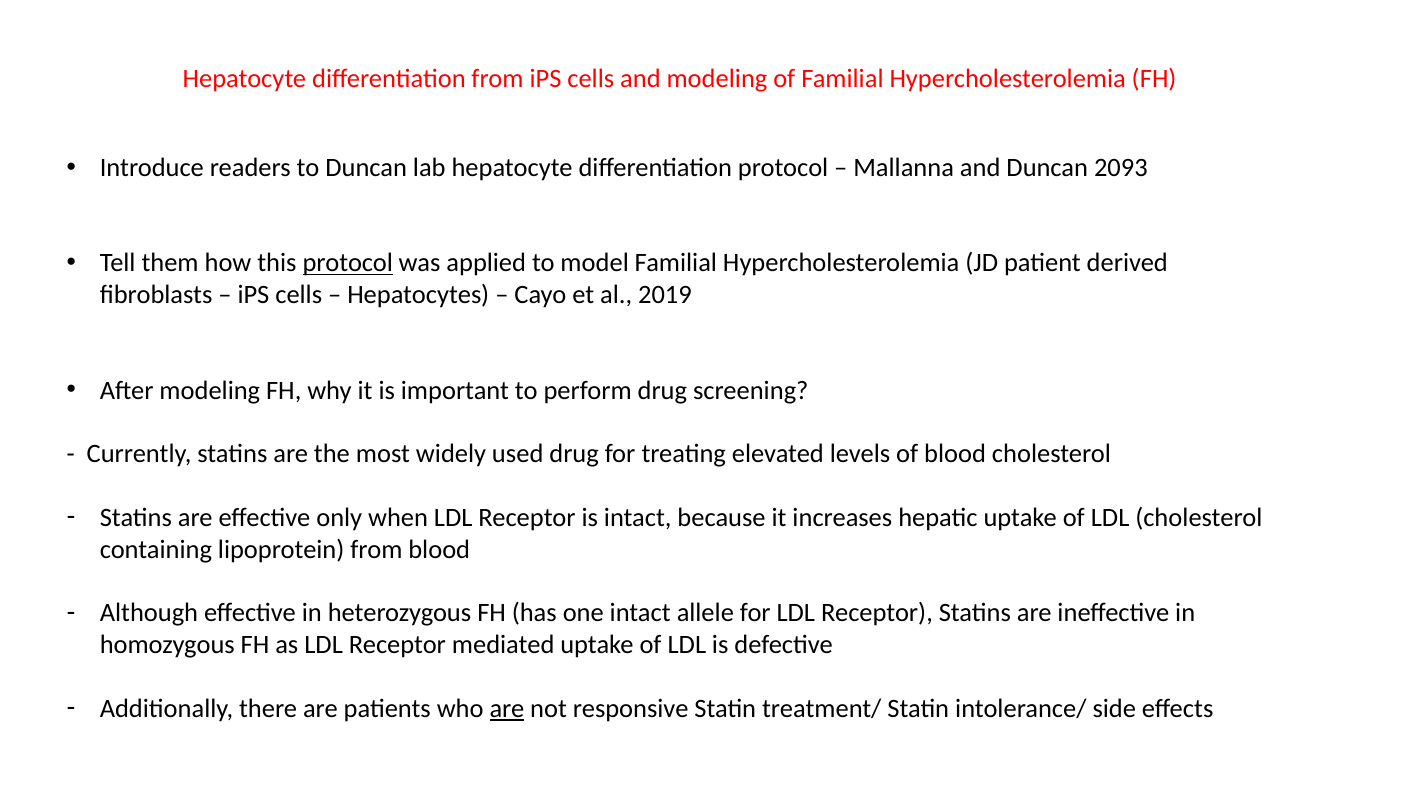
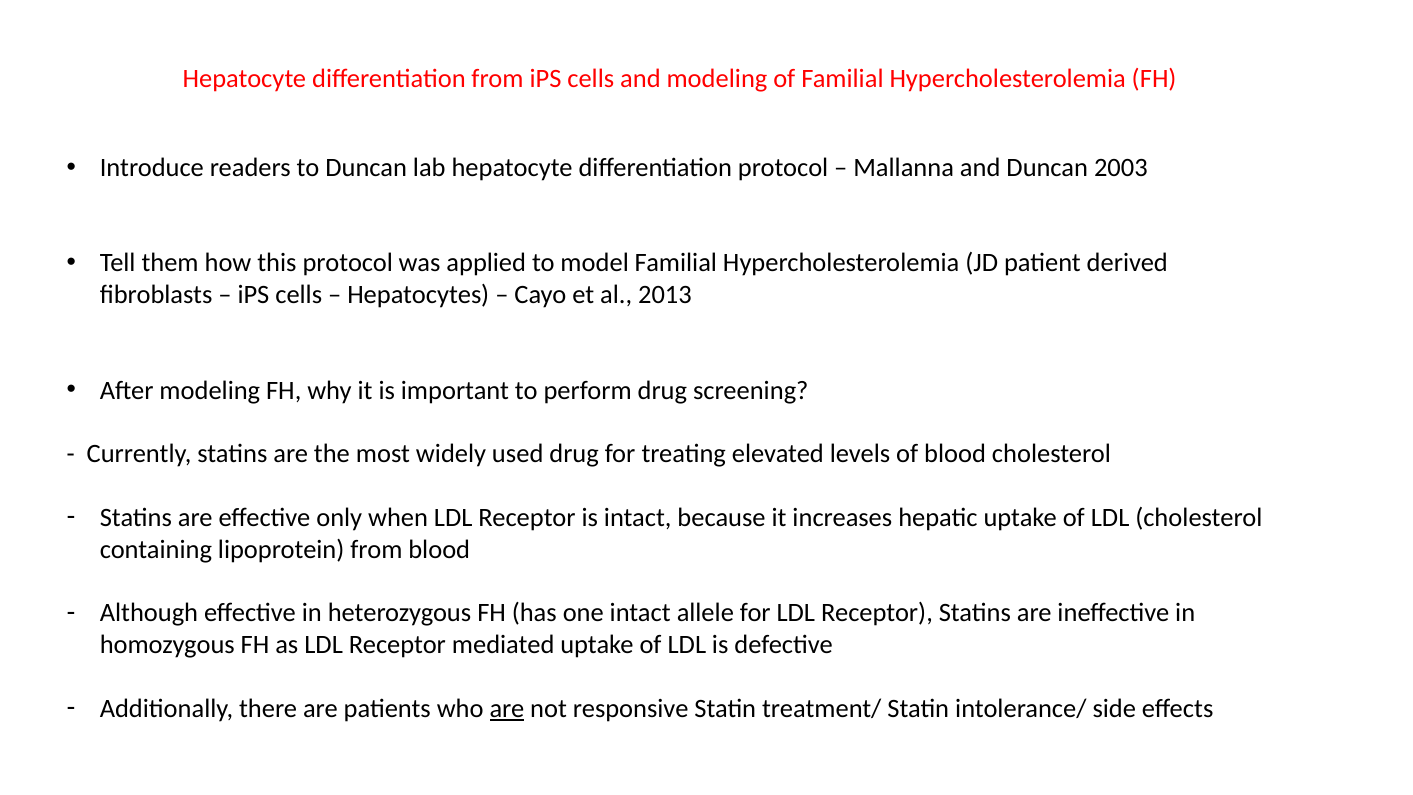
2093: 2093 -> 2003 (1121, 168)
protocol underline: present -> none (348, 263)
2019: 2019 -> 2013 (665, 295)
